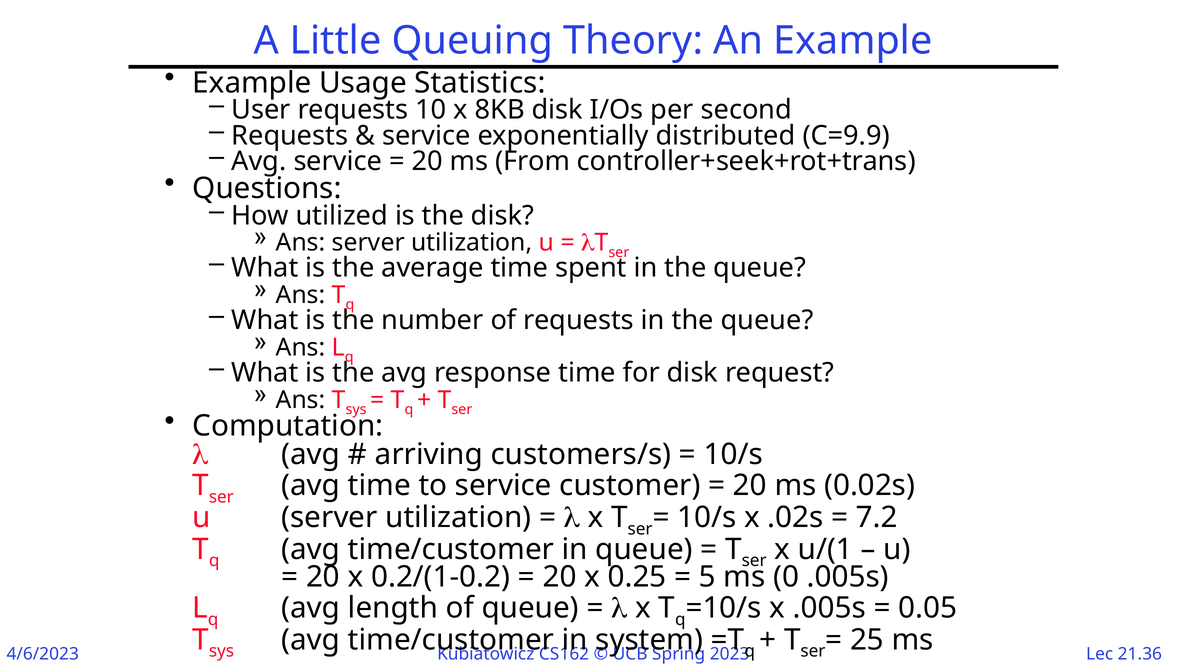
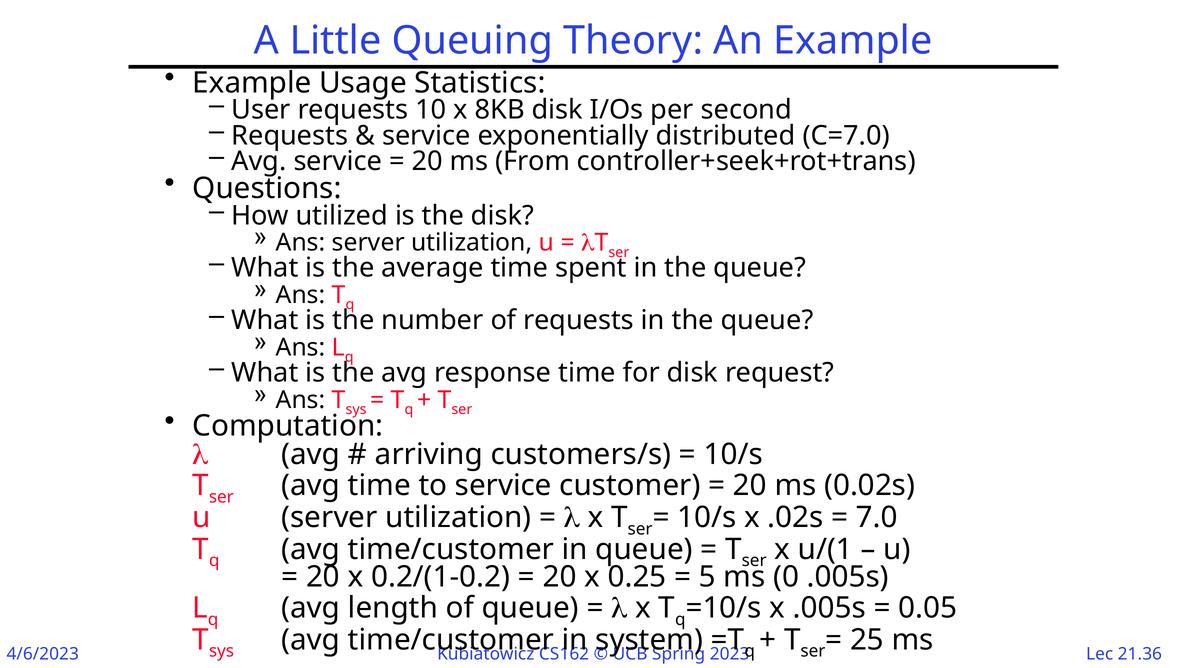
C=9.9: C=9.9 -> C=7.0 (846, 136)
7.2: 7.2 -> 7.0 (877, 517)
